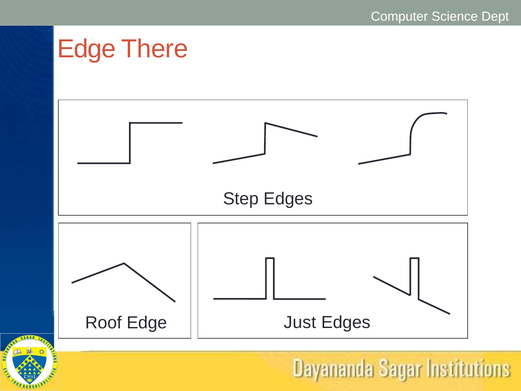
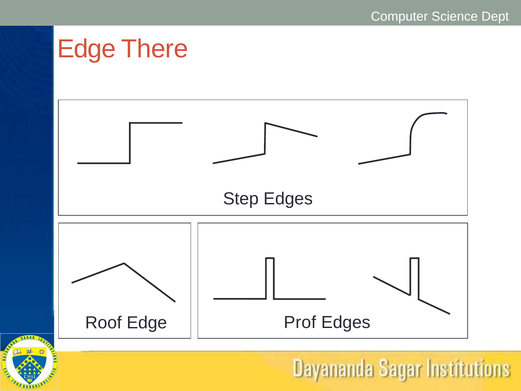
Just: Just -> Prof (300, 322)
